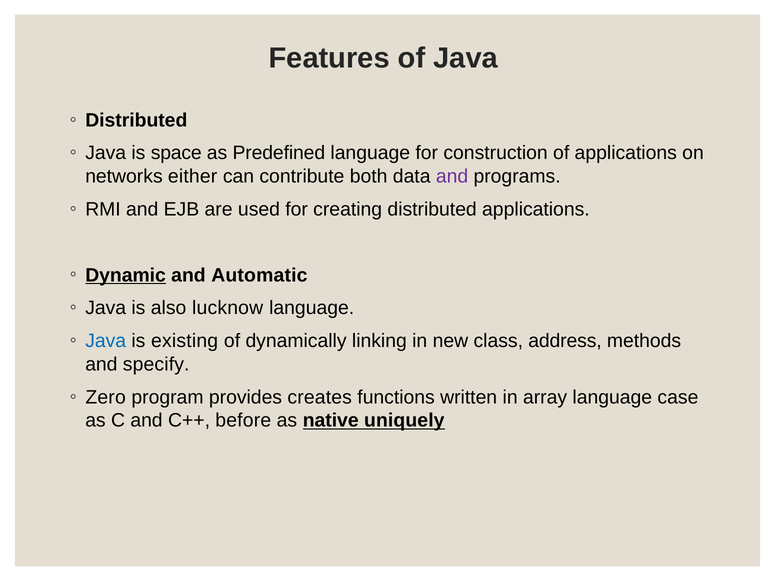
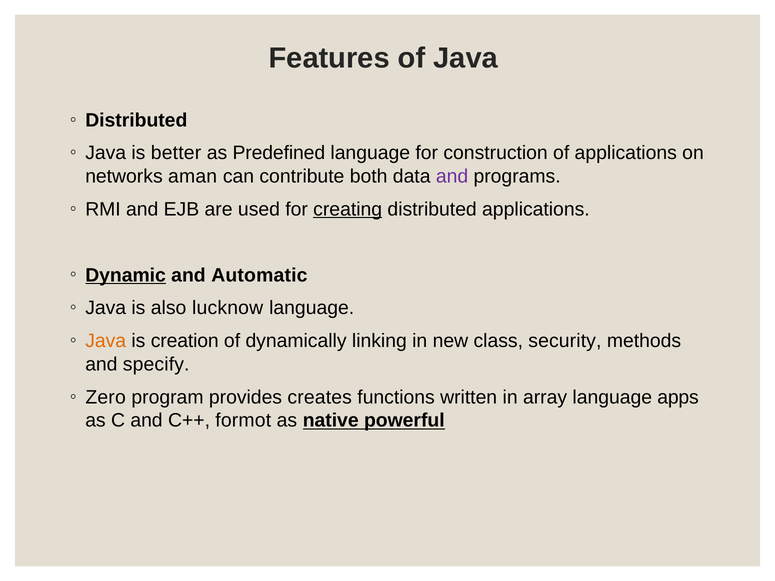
space: space -> better (176, 153)
either: either -> aman (193, 176)
creating underline: none -> present (348, 209)
Java colour: blue -> orange (106, 341)
existing: existing -> creation (185, 341)
address: address -> security (565, 341)
case: case -> apps (678, 397)
before: before -> formot (243, 421)
uniquely: uniquely -> powerful (404, 421)
